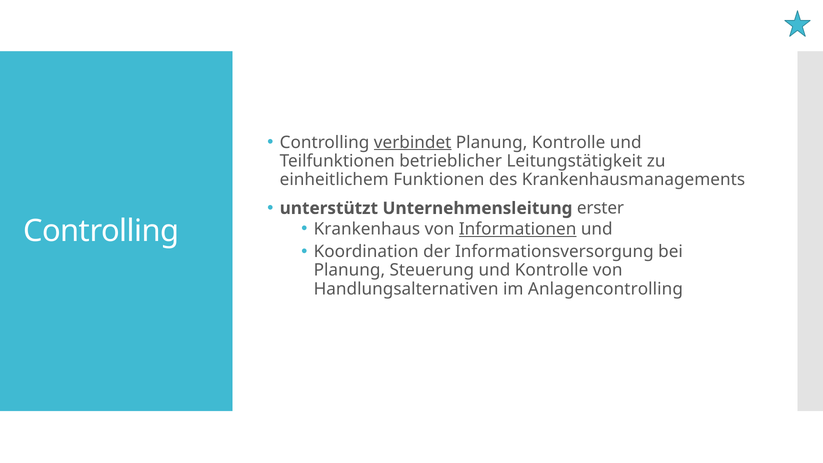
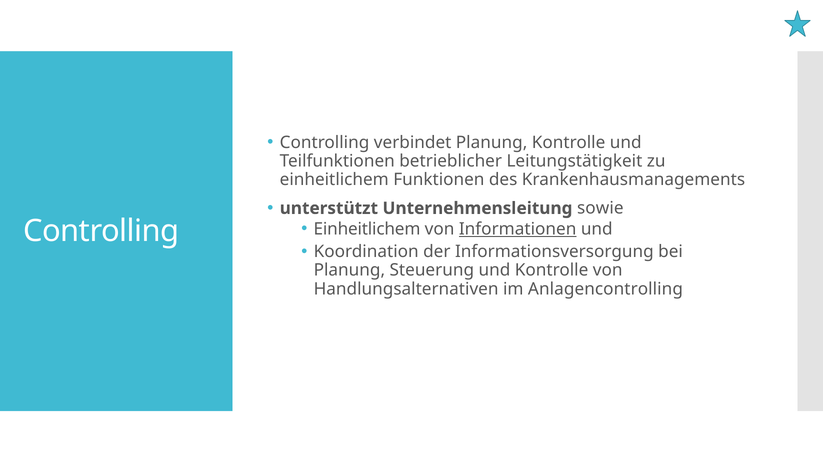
verbindet underline: present -> none (413, 142)
erster: erster -> sowie (600, 208)
Krankenhaus: Krankenhaus -> Einheitlichem (367, 229)
